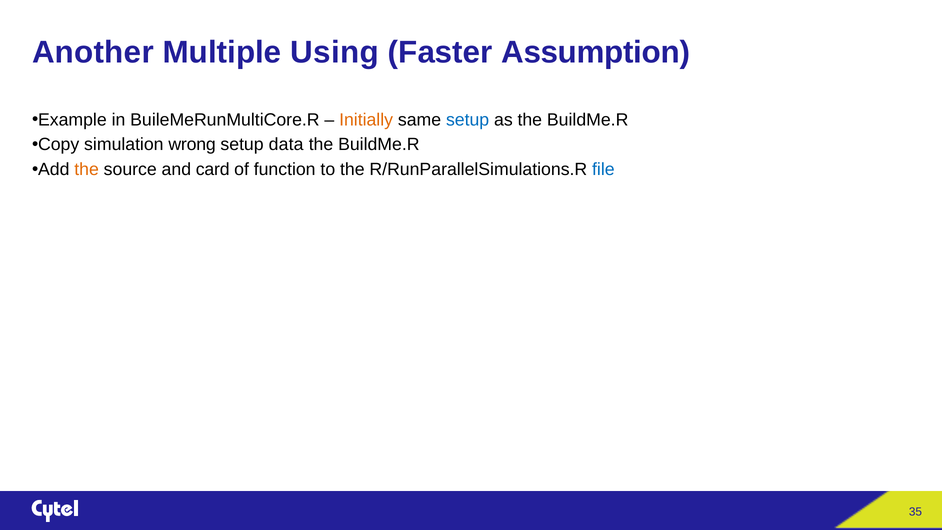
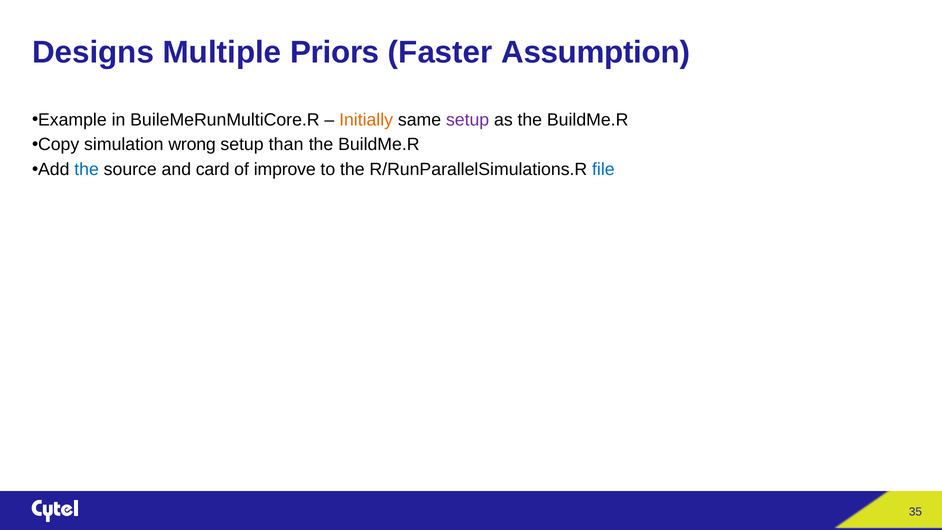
Another: Another -> Designs (93, 52)
Using: Using -> Priors (335, 52)
setup colour: blue -> purple (468, 120)
data: data -> than (286, 145)
the colour: orange -> blue (87, 170)
function: function -> improve (285, 170)
